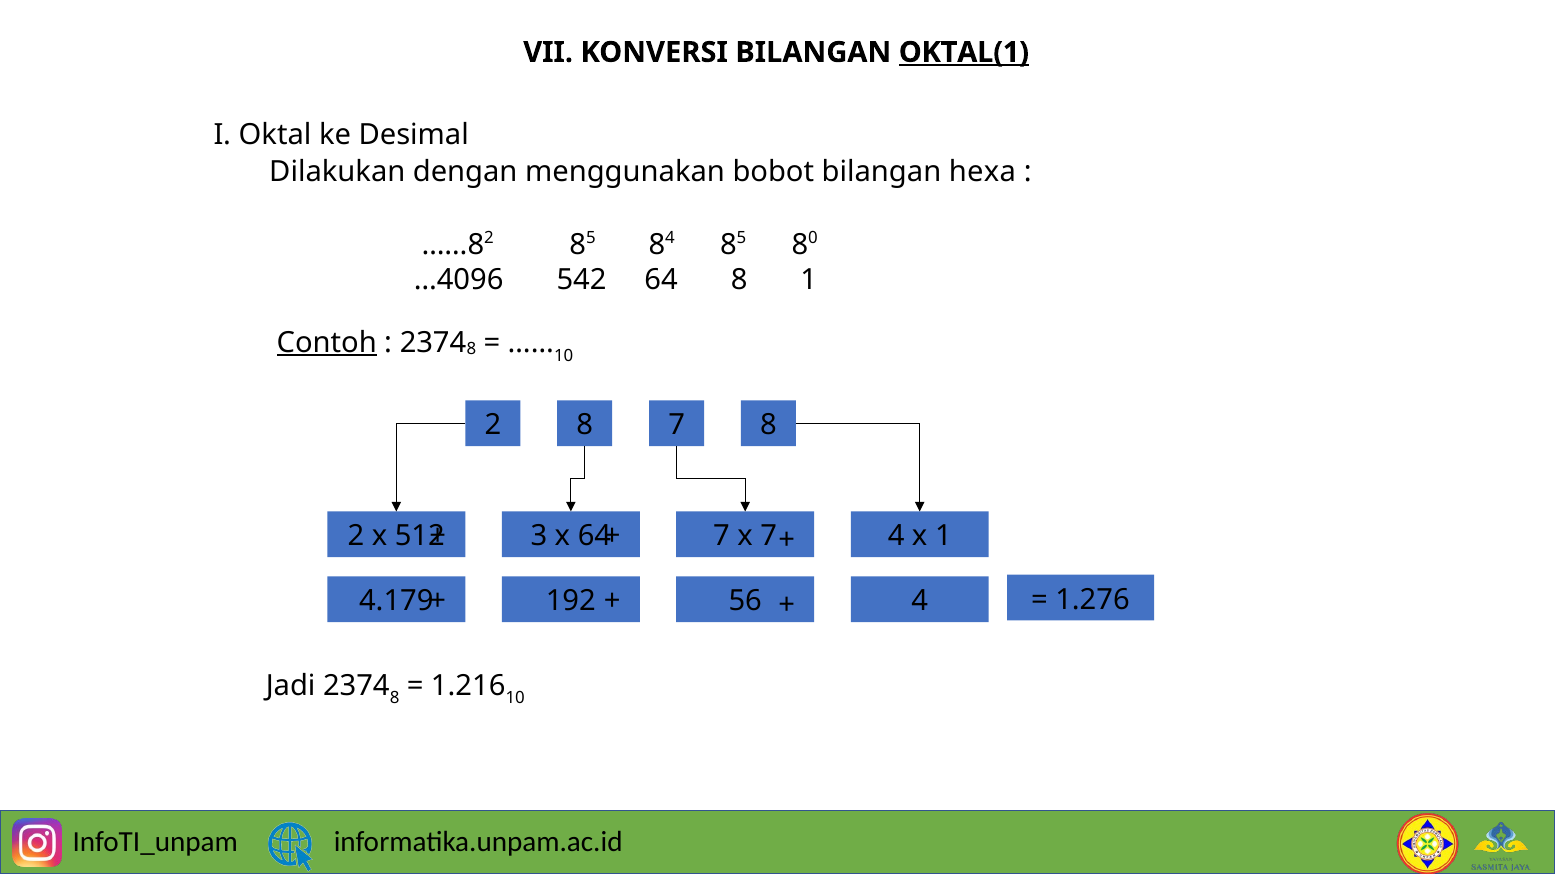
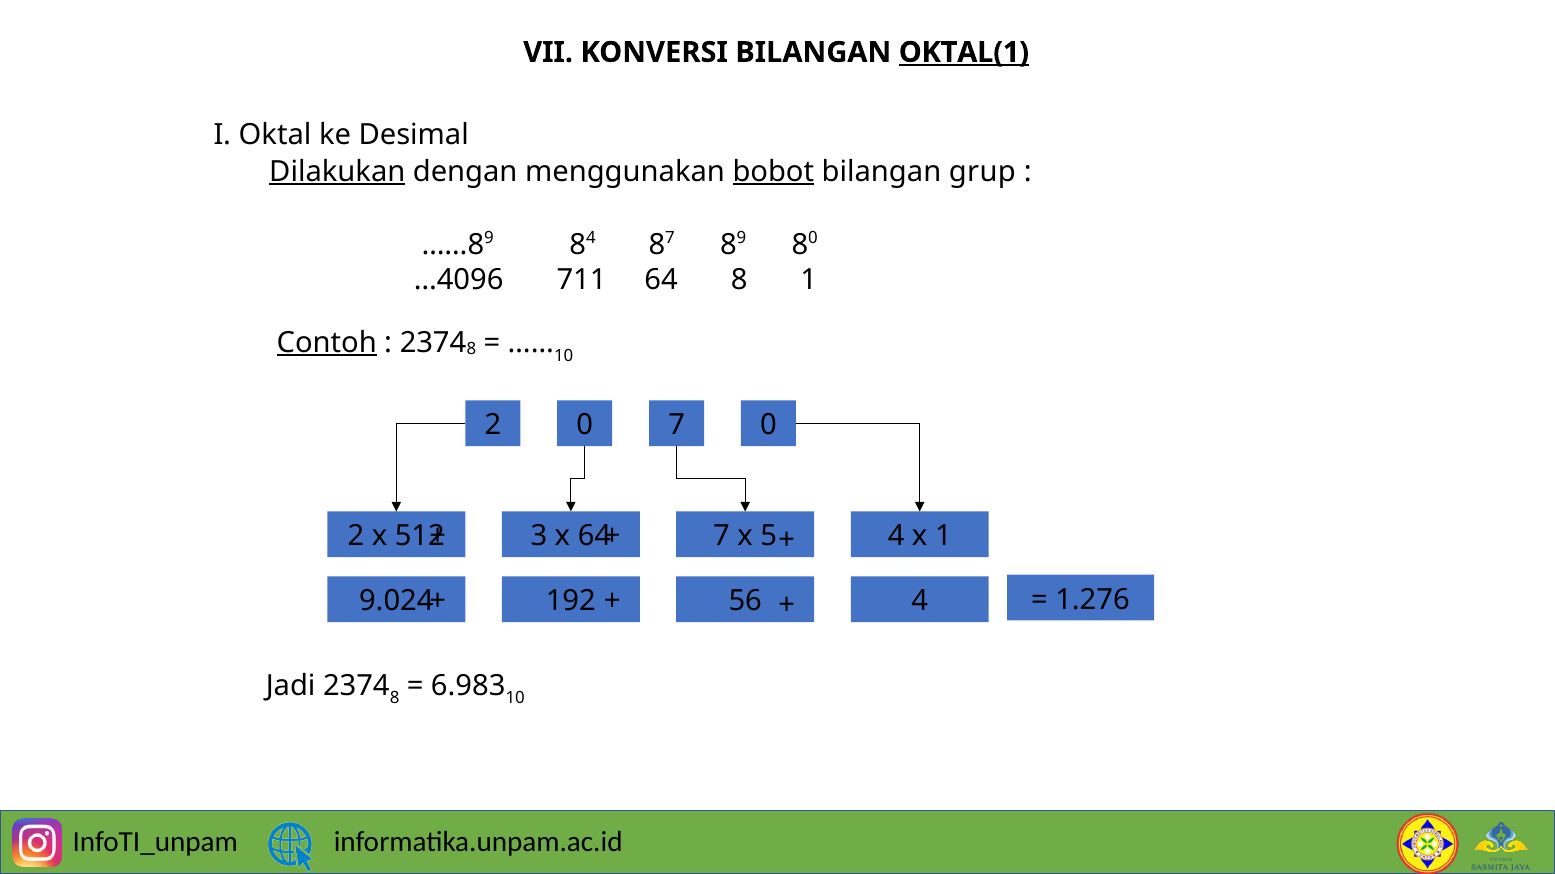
Dilakukan underline: none -> present (337, 172)
bobot underline: none -> present (773, 172)
hexa: hexa -> grup (982, 172)
2: 2 -> 9 (489, 238)
5: 5 -> 4 (591, 238)
8 4: 4 -> 7 (670, 238)
5: 5 -> 9 (741, 238)
542: 542 -> 711 (582, 280)
8: 8 -> 0 (585, 426)
7 8: 8 -> 0 (768, 426)
x 7: 7 -> 5 (769, 537)
4.179: 4.179 -> 9.024 (396, 602)
1.216: 1.216 -> 6.983 (468, 686)
